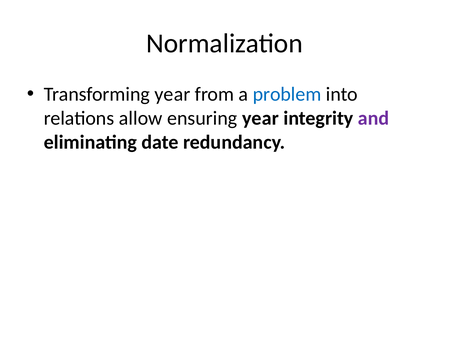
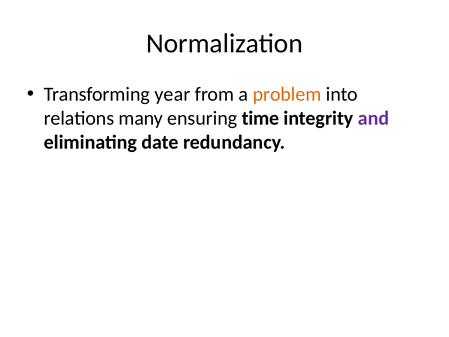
problem colour: blue -> orange (287, 94)
allow: allow -> many (141, 118)
ensuring year: year -> time (261, 118)
